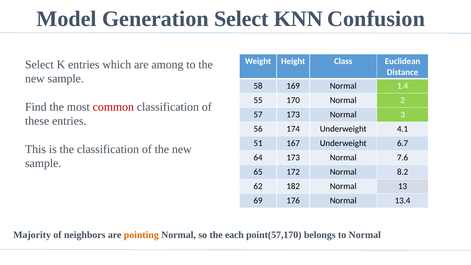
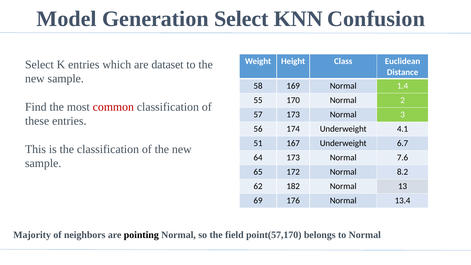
among: among -> dataset (167, 64)
pointing colour: orange -> black (141, 235)
each: each -> field (234, 235)
